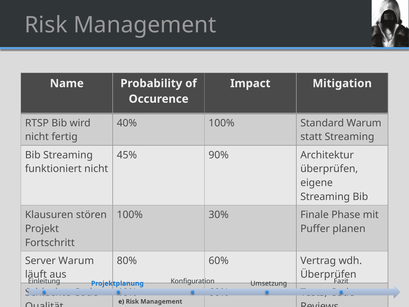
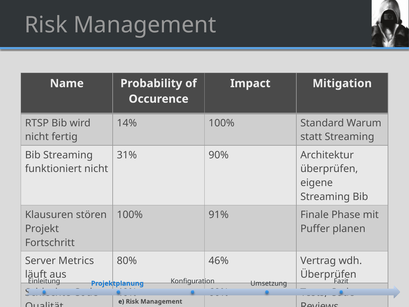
40%: 40% -> 14% (127, 123)
45%: 45% -> 31% (127, 155)
30%: 30% -> 91% (219, 215)
Server Warum: Warum -> Metrics (76, 260)
80% 60%: 60% -> 46% (219, 260)
